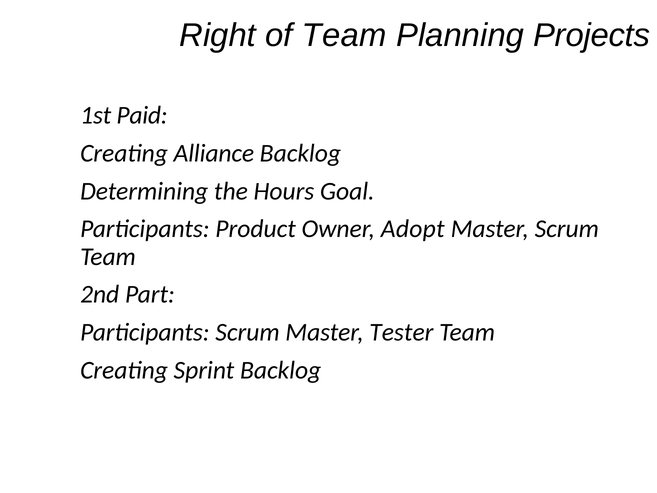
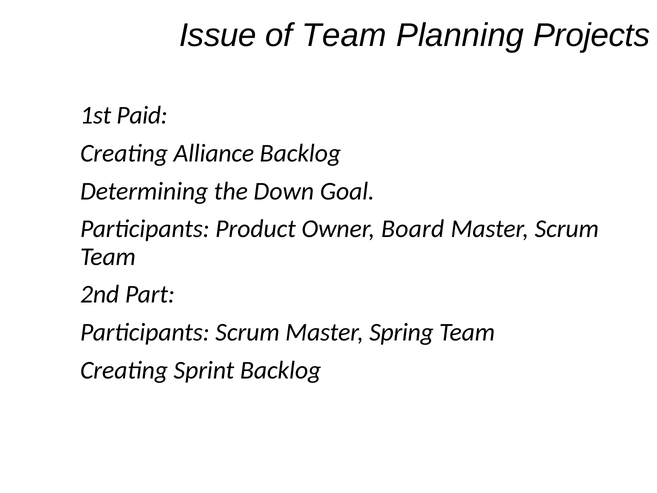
Right: Right -> Issue (218, 35)
Hours: Hours -> Down (284, 191)
Adopt: Adopt -> Board (413, 229)
Tester: Tester -> Spring (402, 332)
